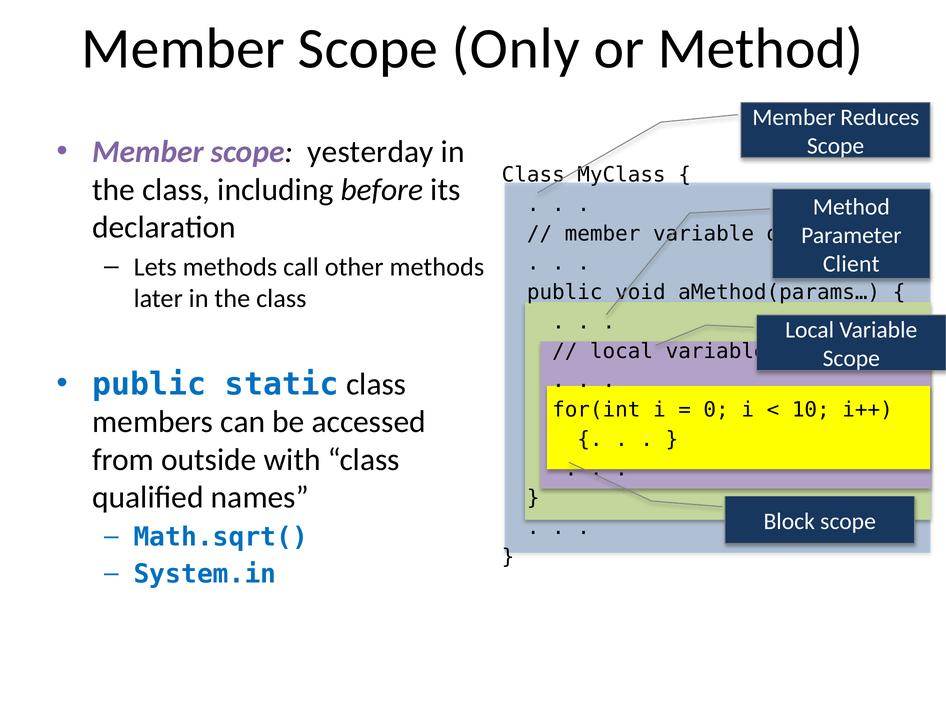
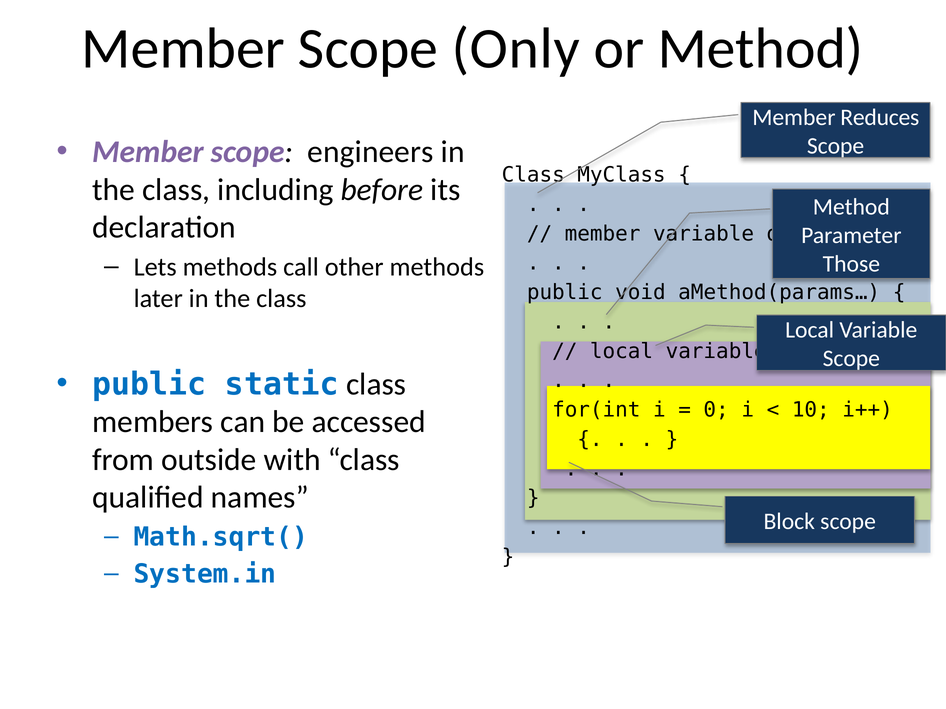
yesterday: yesterday -> engineers (371, 152)
Client: Client -> Those (851, 264)
